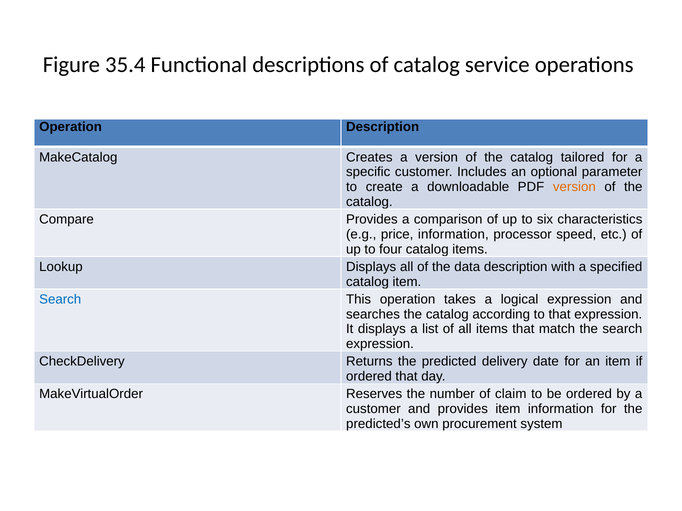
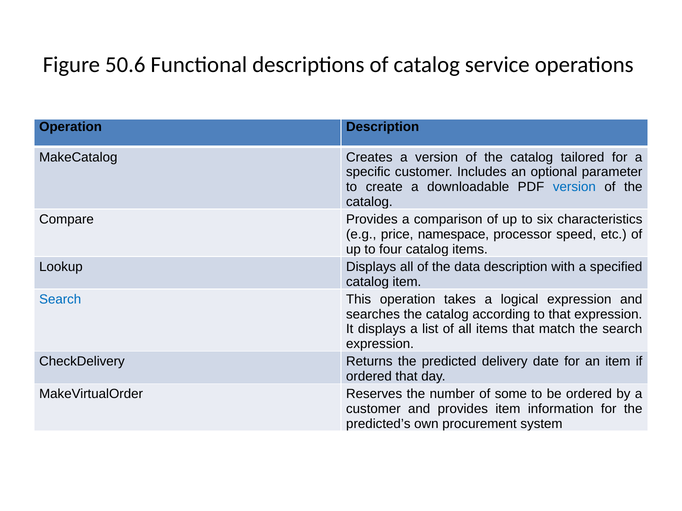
35.4: 35.4 -> 50.6 (125, 65)
version colour: orange -> blue (574, 187)
price information: information -> namespace (453, 235)
claim: claim -> some (511, 394)
